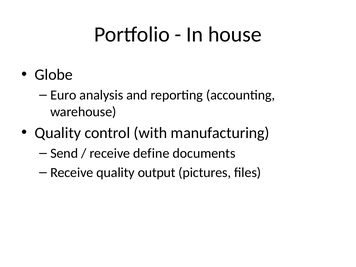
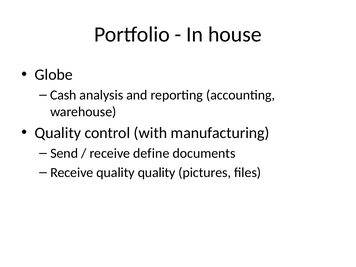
Euro: Euro -> Cash (63, 95)
quality output: output -> quality (157, 173)
